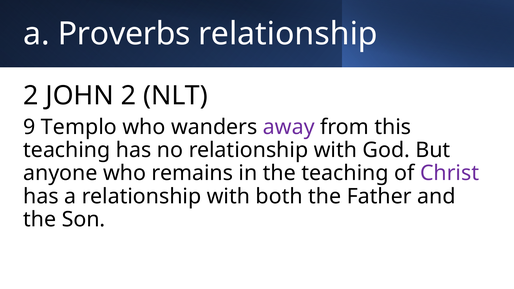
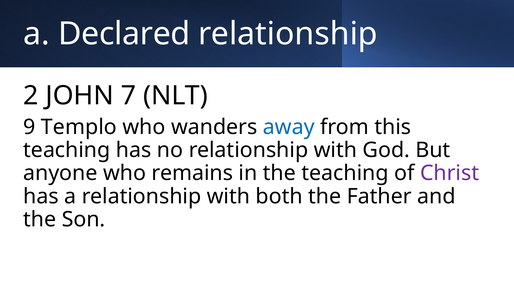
Proverbs: Proverbs -> Declared (124, 34)
JOHN 2: 2 -> 7 (128, 96)
away colour: purple -> blue (289, 127)
